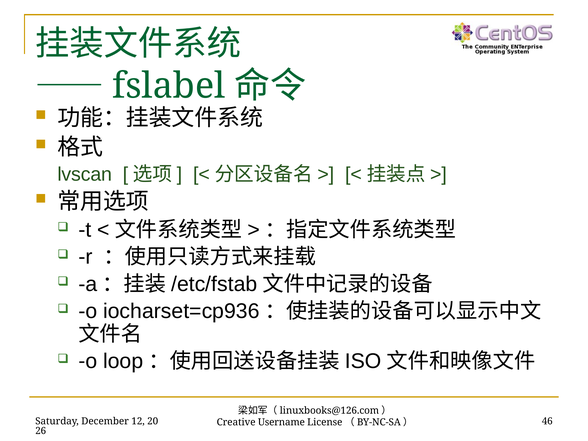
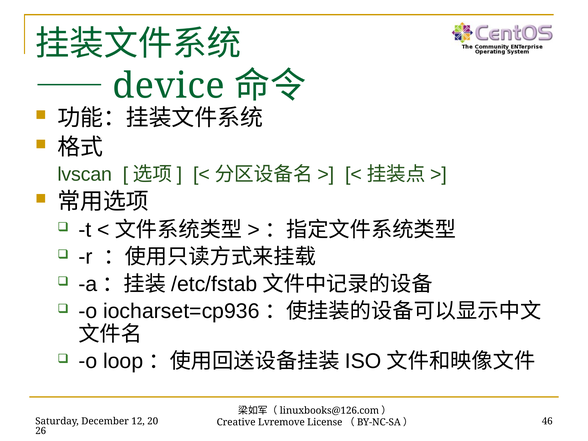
fslabel: fslabel -> device (169, 86)
Username: Username -> Lvremove (281, 422)
